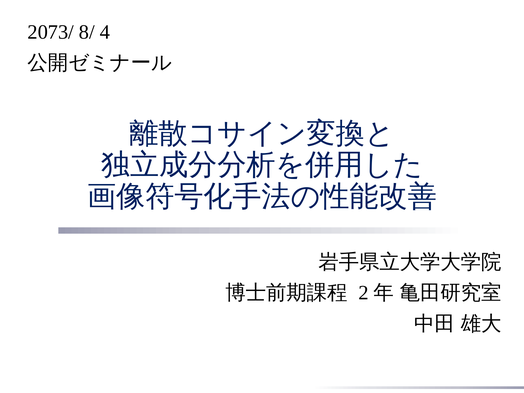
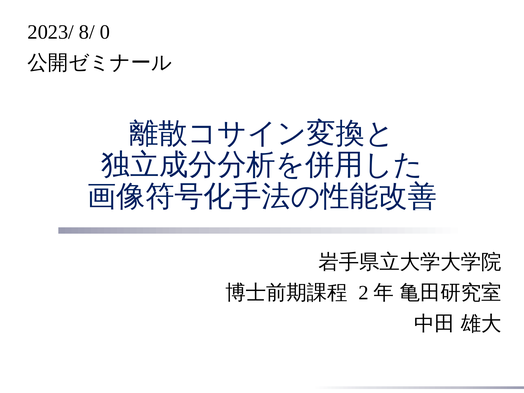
2073/: 2073/ -> 2023/ (51, 32)
4: 4 -> 0 (105, 32)
